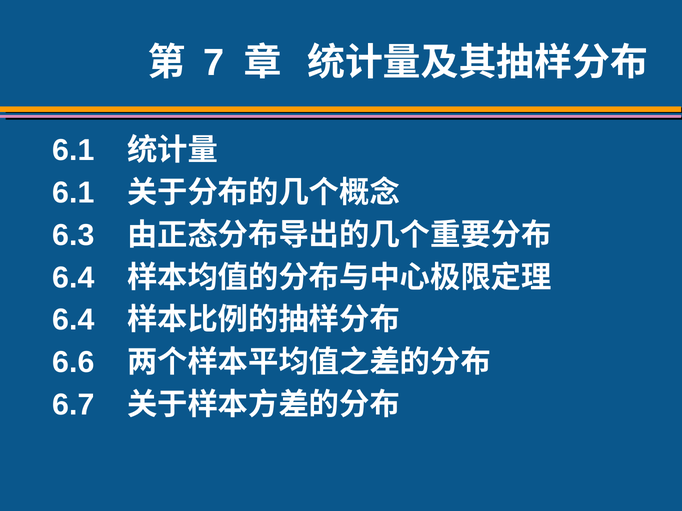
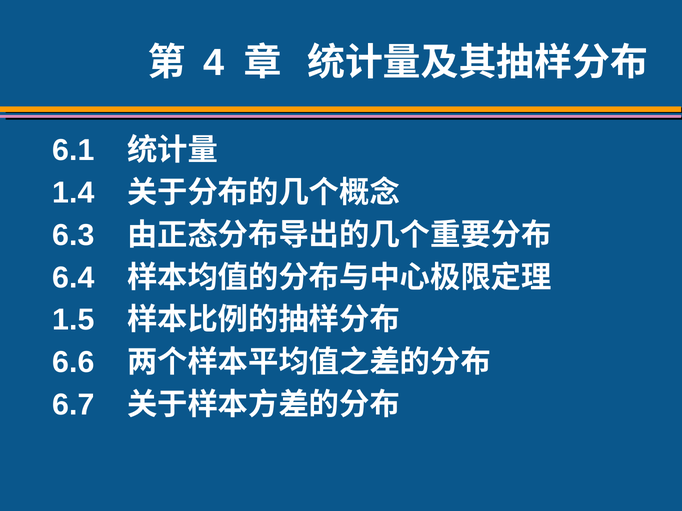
7: 7 -> 4 (214, 63)
6.1: 6.1 -> 1.4 (73, 193)
6.4: 6.4 -> 1.5 (73, 320)
